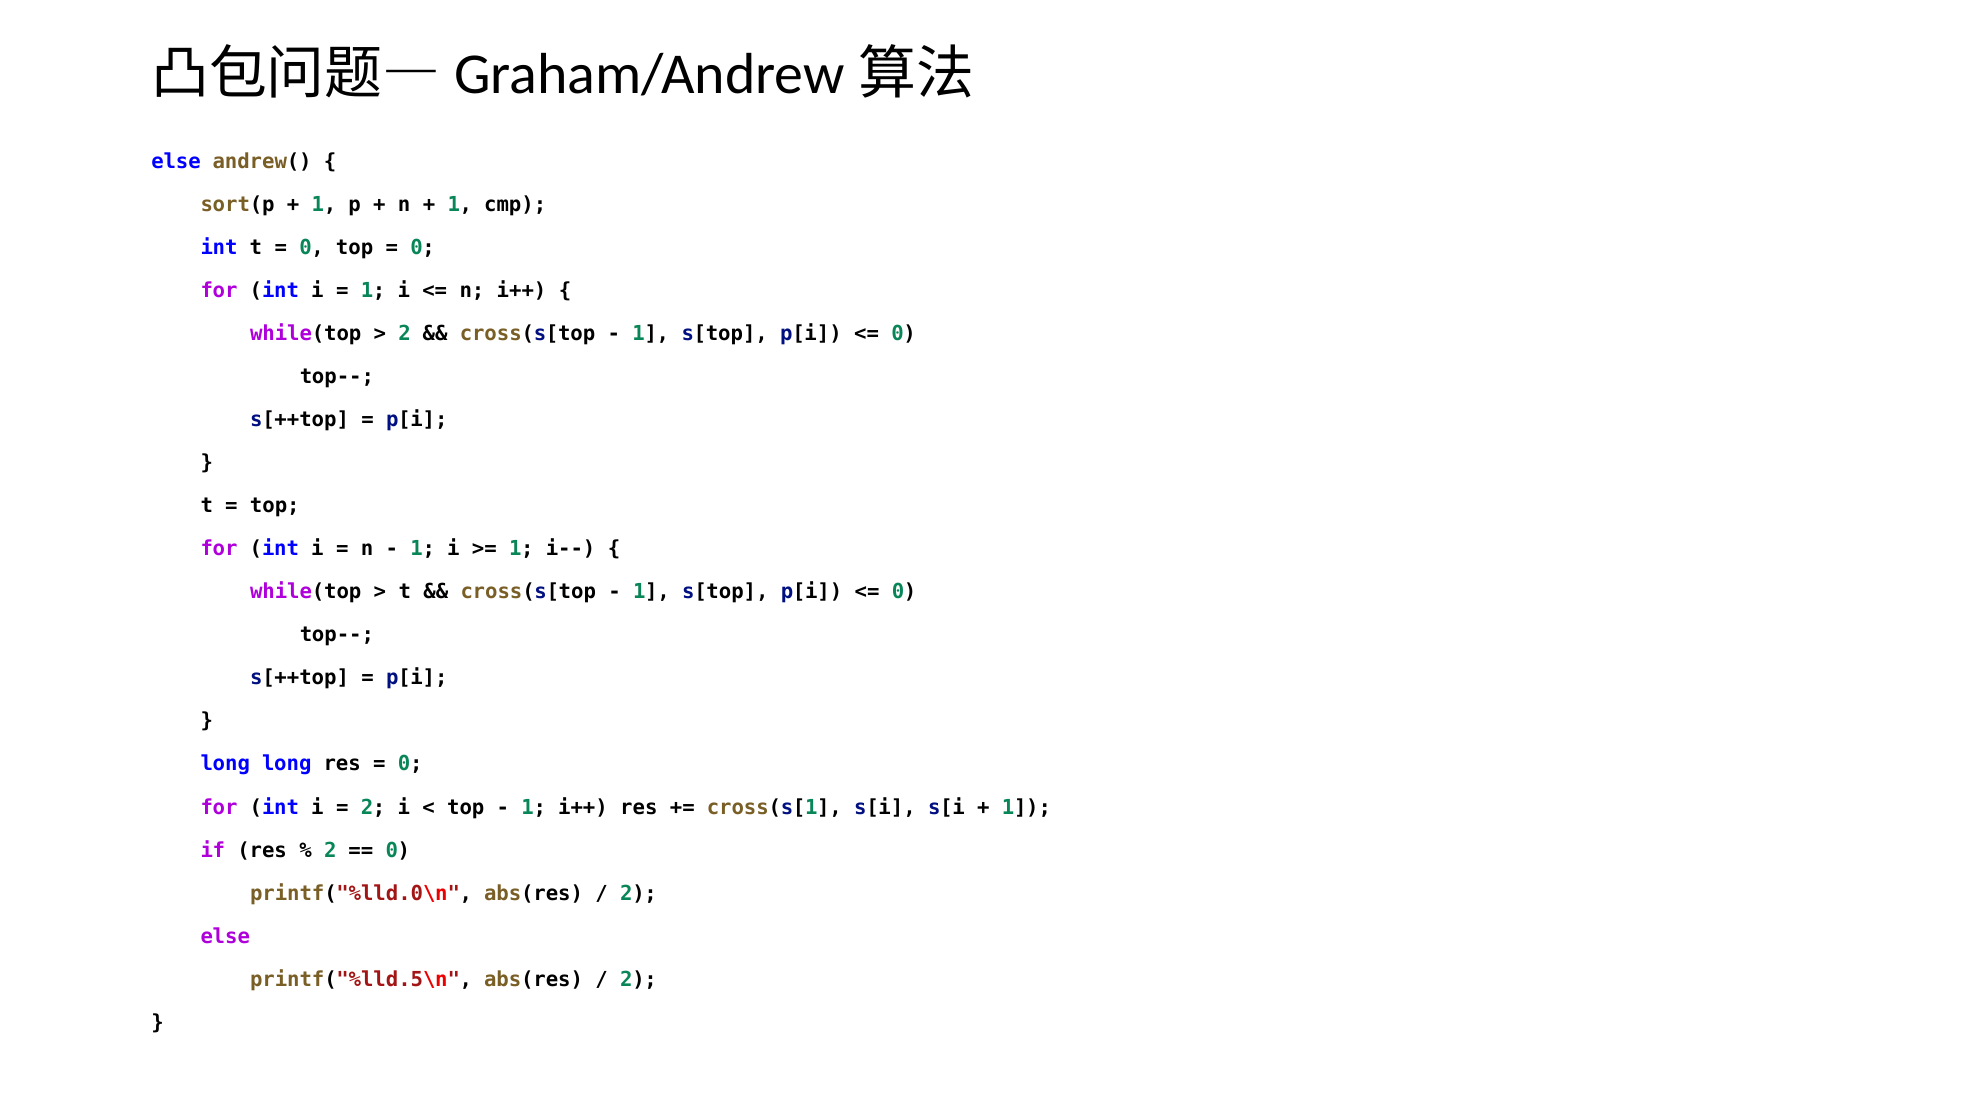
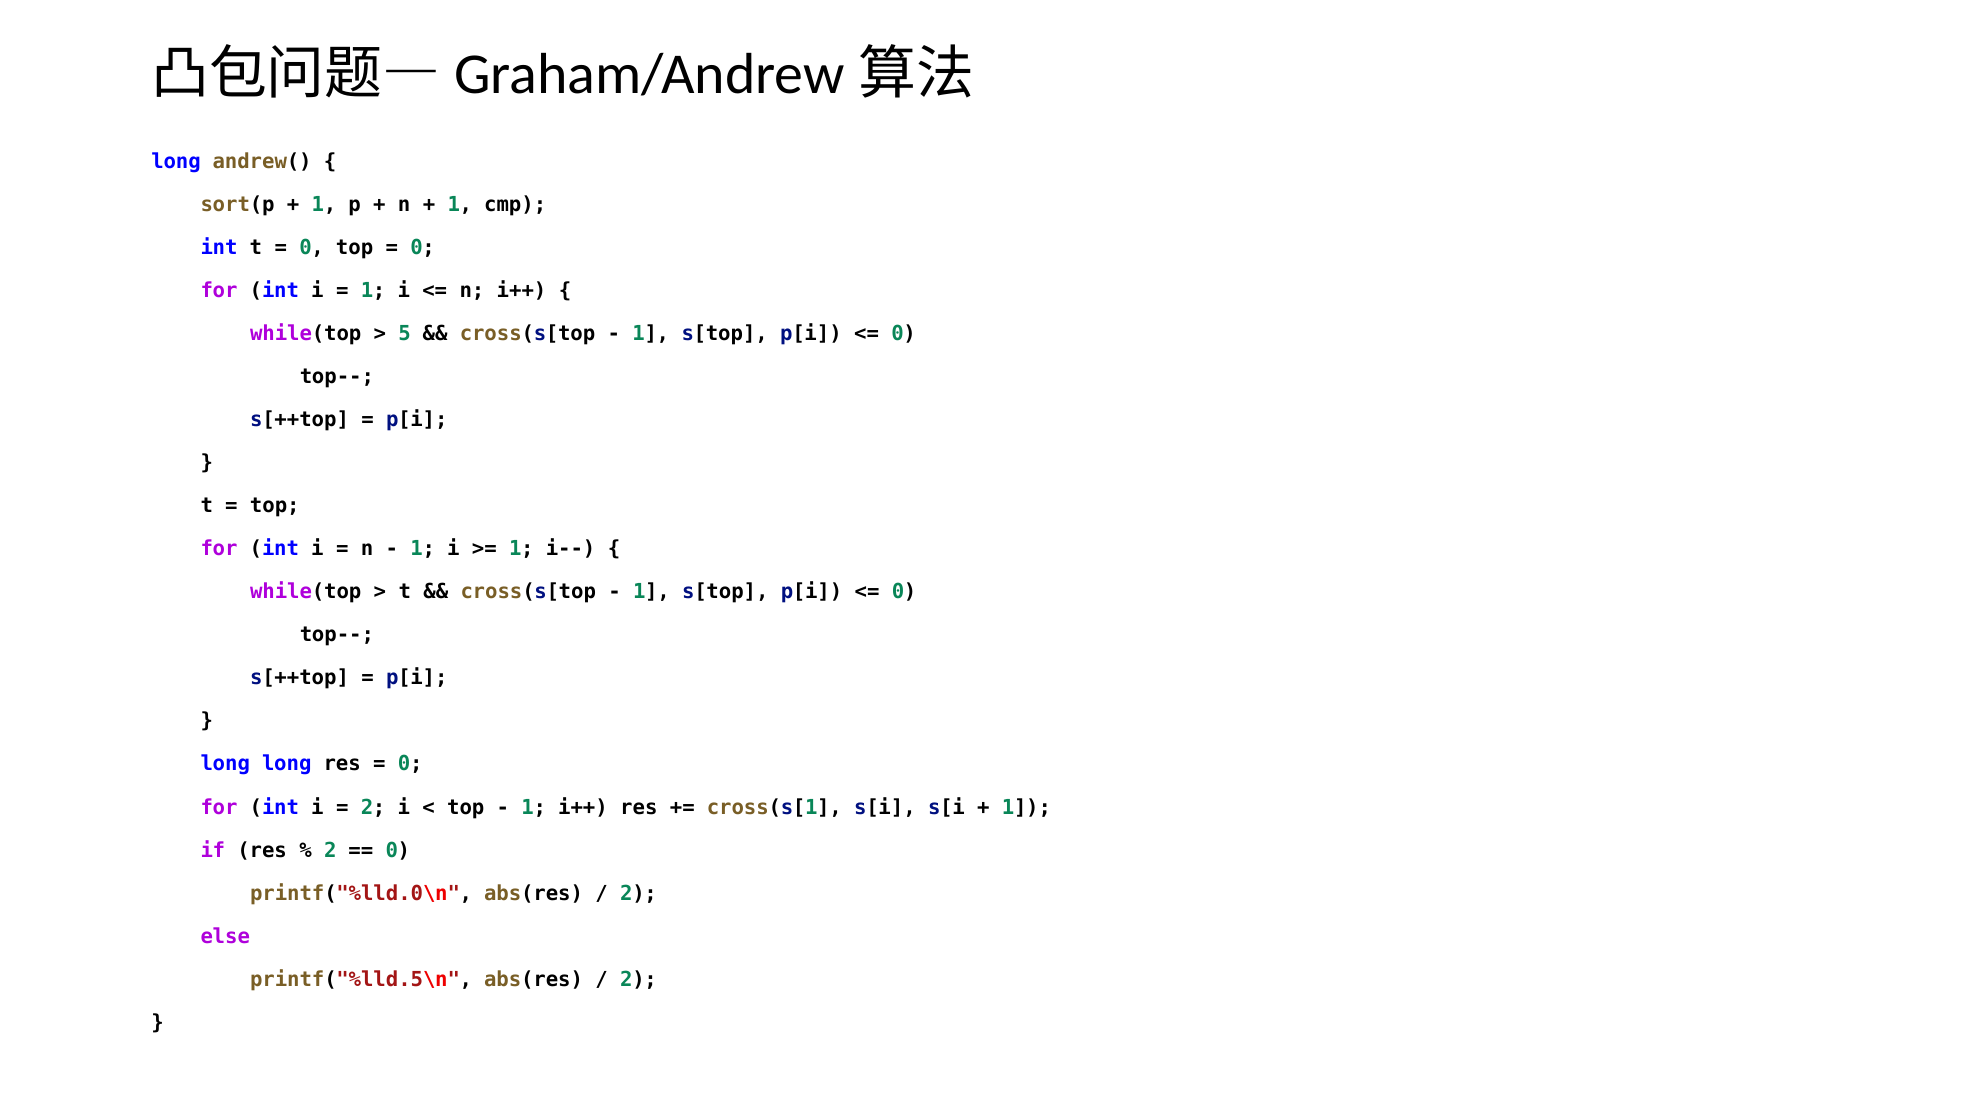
else: else -> long (176, 161)
2: 2 -> 5 (405, 334)
